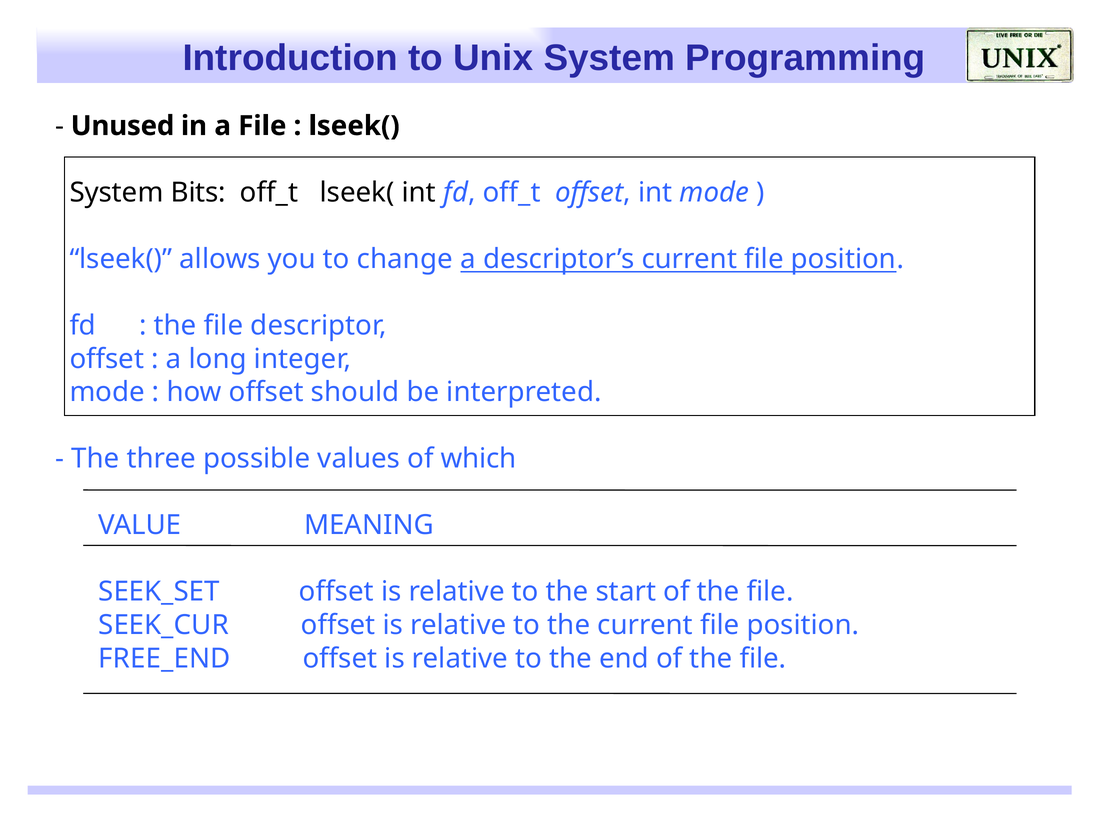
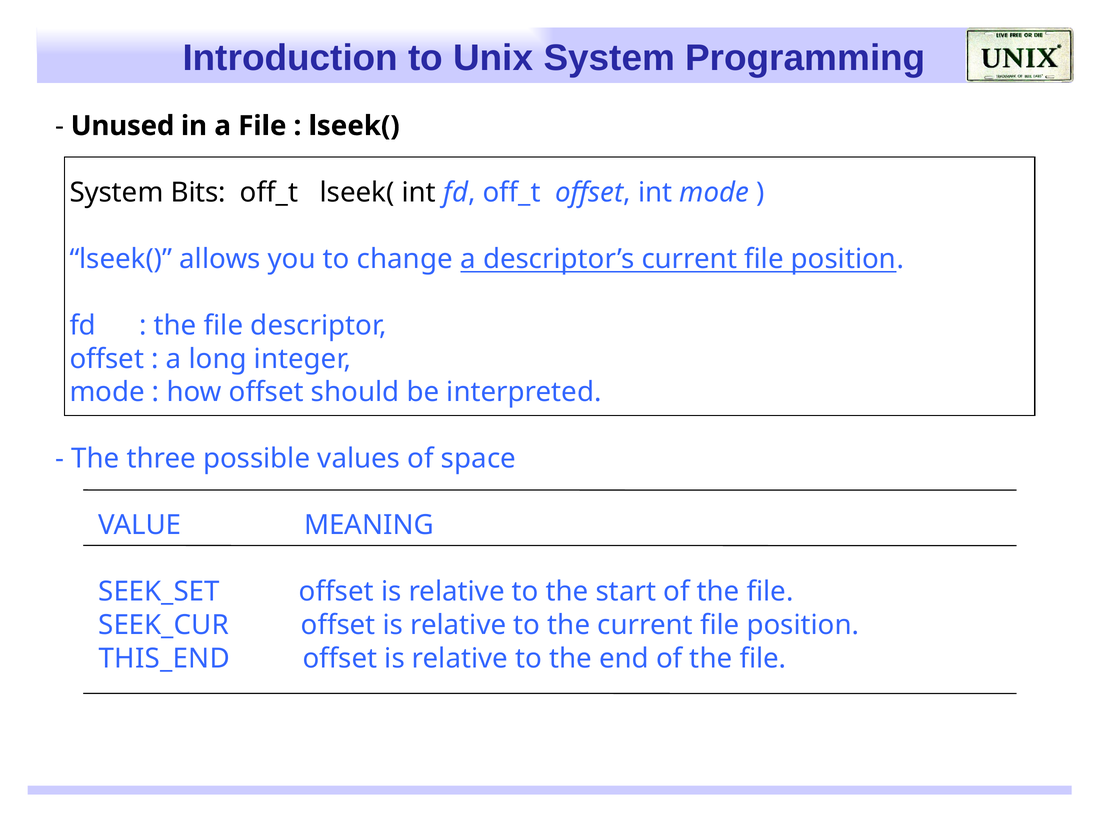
which: which -> space (479, 459)
FREE_END: FREE_END -> THIS_END (164, 658)
